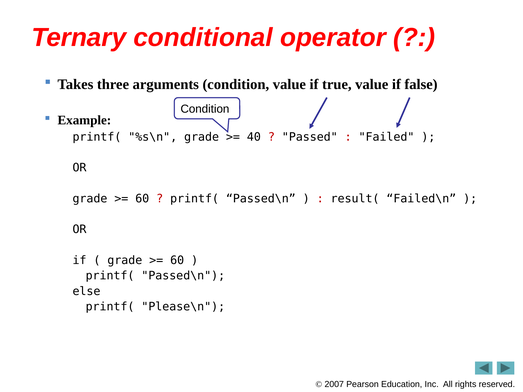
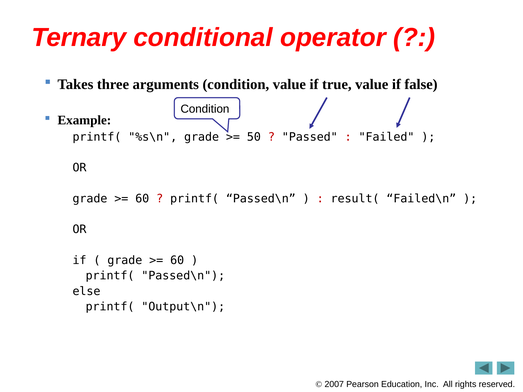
40: 40 -> 50 (254, 137)
Please\n: Please\n -> Output\n (183, 307)
